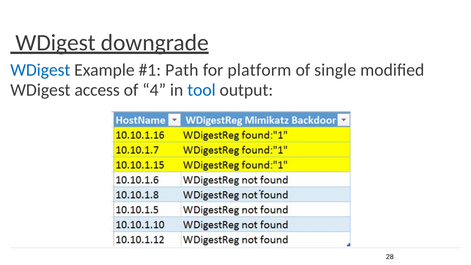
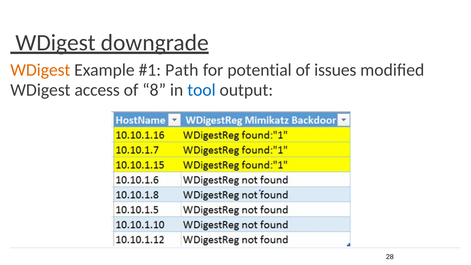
WDigest colour: blue -> orange (40, 70)
platform: platform -> potential (260, 70)
single: single -> issues (335, 70)
4: 4 -> 8 (154, 90)
